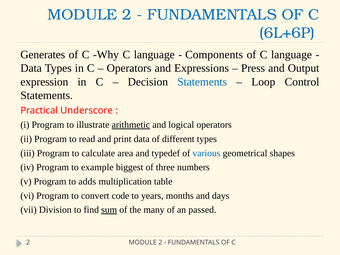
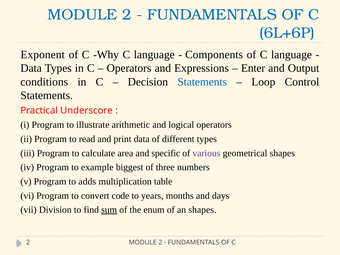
Generates: Generates -> Exponent (43, 55)
Press: Press -> Enter (253, 68)
expression: expression -> conditions (44, 82)
arithmetic underline: present -> none (131, 125)
typedef: typedef -> specific (166, 153)
various colour: blue -> purple (206, 153)
many: many -> enum (154, 210)
an passed: passed -> shapes (202, 210)
